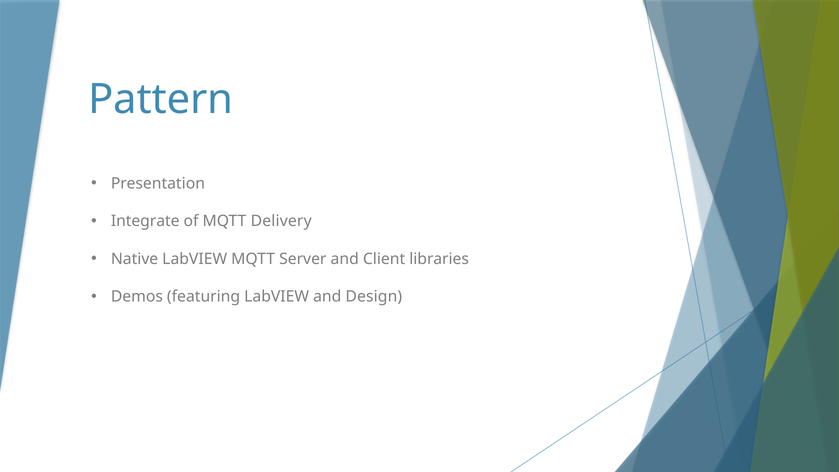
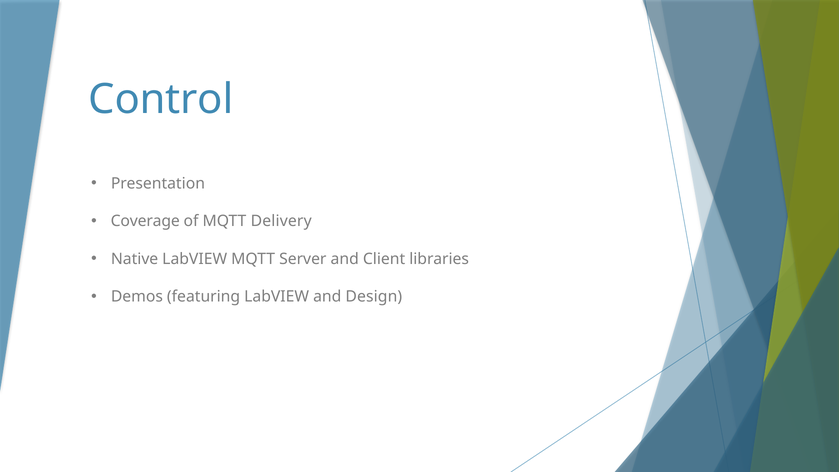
Pattern: Pattern -> Control (161, 99)
Integrate: Integrate -> Coverage (145, 221)
